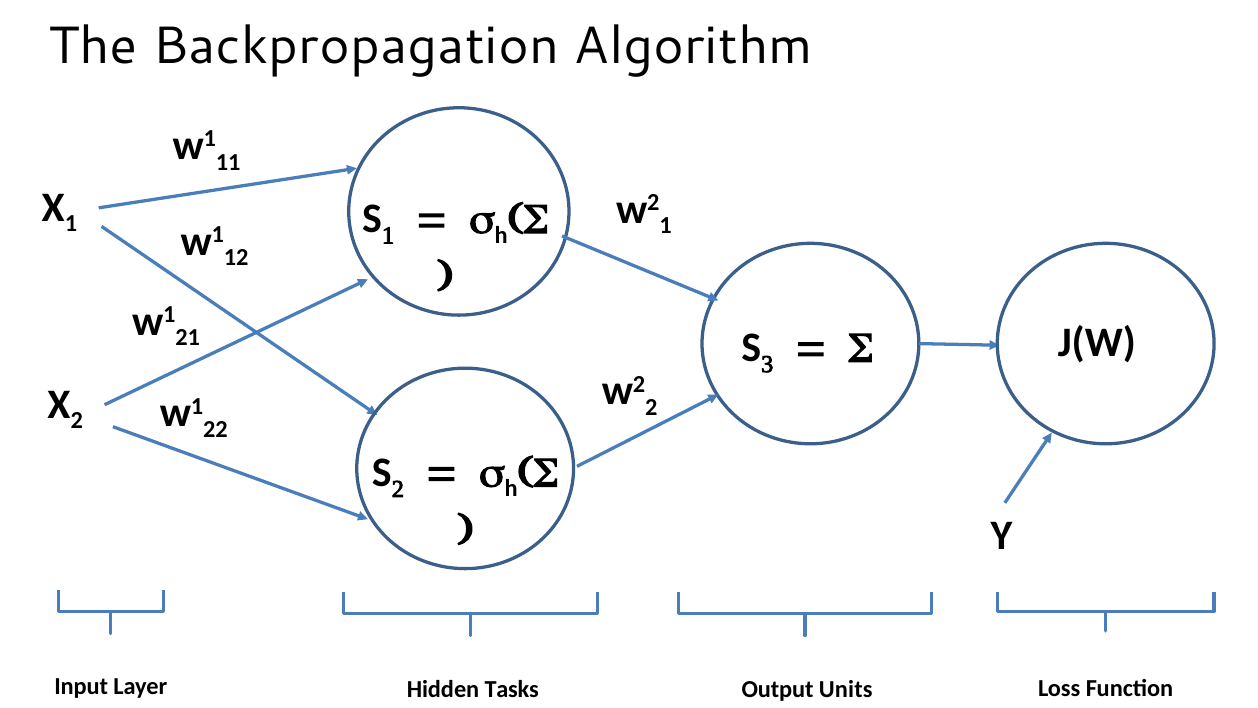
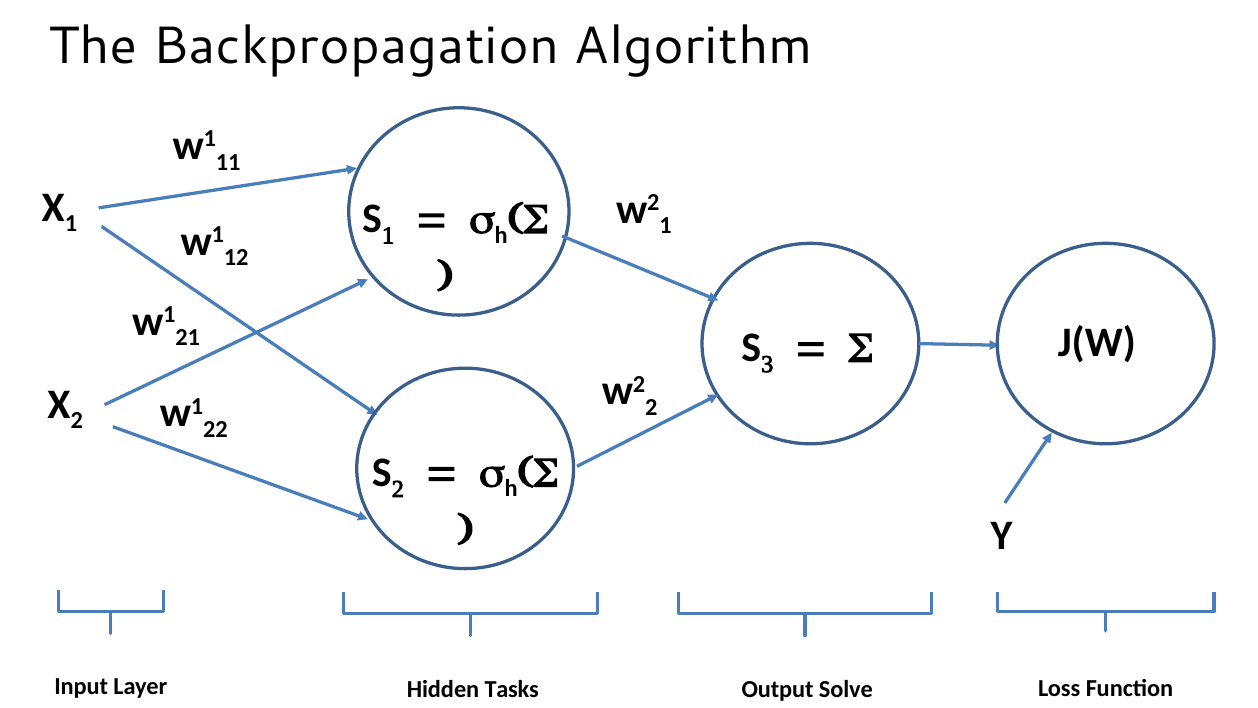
Units: Units -> Solve (846, 689)
